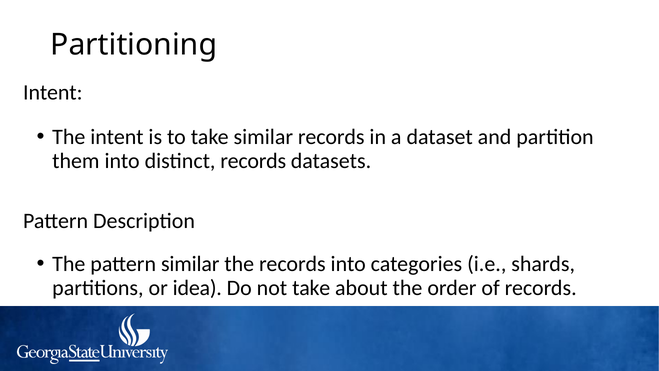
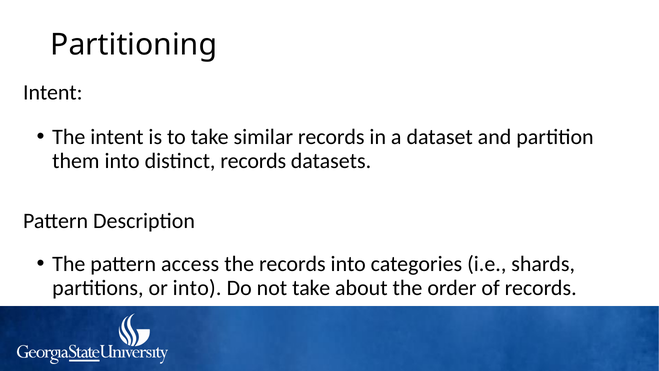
pattern similar: similar -> access (190, 264)
or idea: idea -> into (197, 288)
